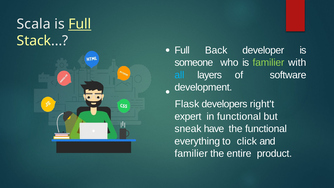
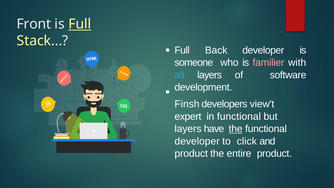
Scala: Scala -> Front (34, 24)
familier colour: light green -> pink (268, 63)
Flask: Flask -> Finsh (187, 104)
right't: right't -> view't (262, 104)
sneak: sneak -> layers (188, 129)
the underline: none -> present (236, 129)
everything: everything -> developer (197, 141)
familier: familier -> product (191, 153)
